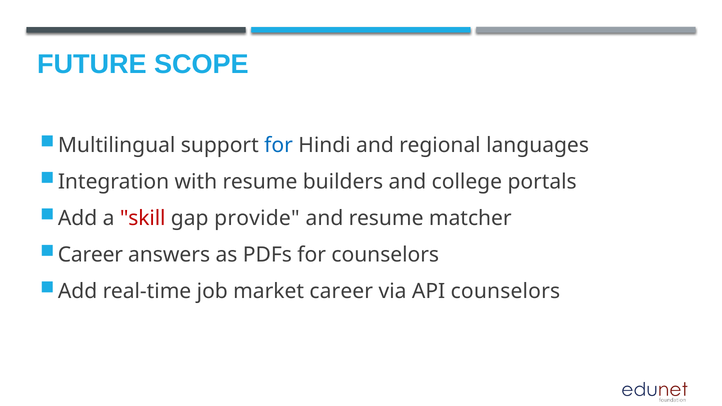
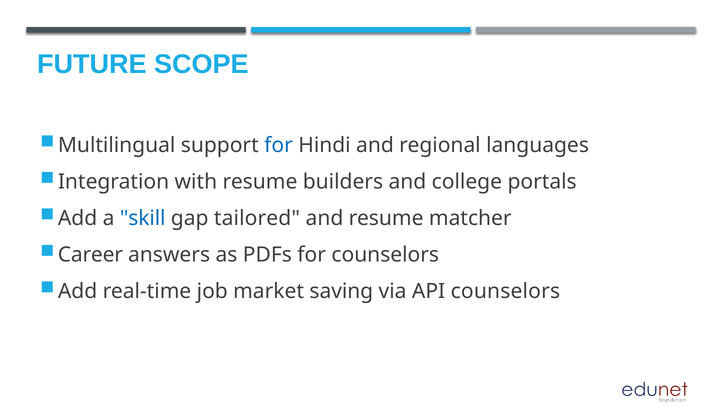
skill colour: red -> blue (143, 218)
provide: provide -> tailored (257, 218)
market career: career -> saving (341, 291)
